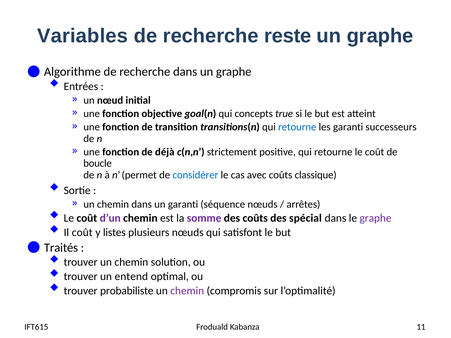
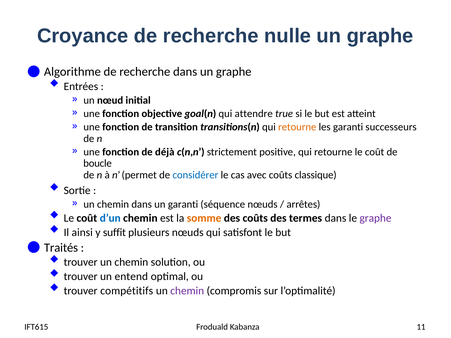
Variables: Variables -> Croyance (83, 36)
reste: reste -> nulle (288, 36)
concepts: concepts -> attendre (254, 114)
retourne colour: blue -> orange (297, 127)
d’un colour: purple -> blue (110, 218)
somme colour: purple -> orange (204, 218)
spécial: spécial -> termes (306, 218)
Il coût: coût -> ainsi (82, 232)
listes: listes -> suffit (114, 232)
probabiliste: probabiliste -> compétitifs (127, 291)
